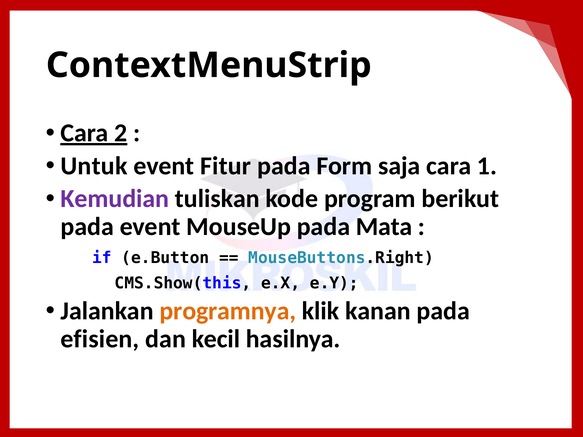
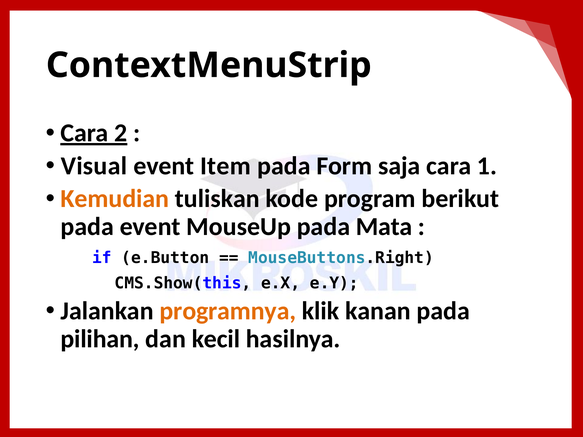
Untuk: Untuk -> Visual (94, 166)
Fitur: Fitur -> Item (226, 166)
Kemudian colour: purple -> orange (115, 199)
efisien: efisien -> pilihan (100, 339)
